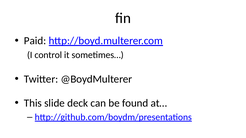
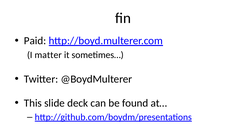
control: control -> matter (48, 55)
